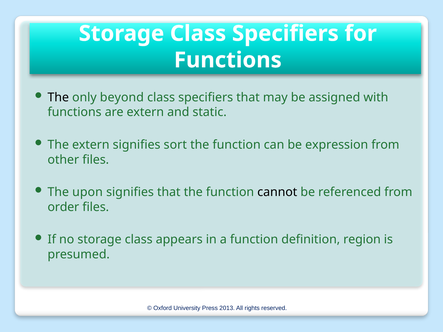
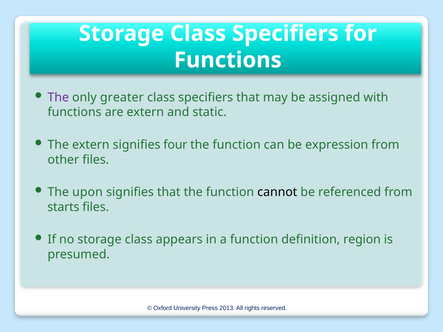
The colour: black -> purple (58, 98)
beyond: beyond -> greater (122, 98)
sort: sort -> four (175, 145)
order: order -> starts (63, 207)
